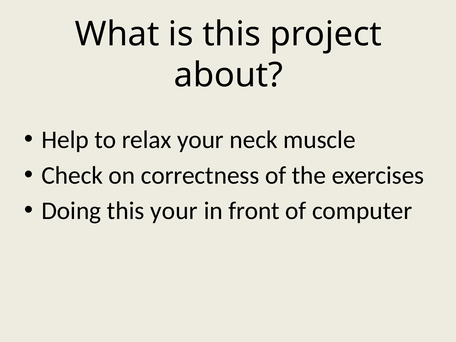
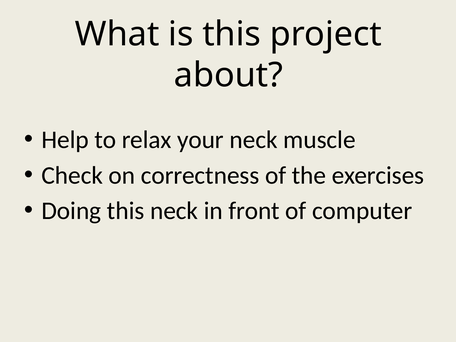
this your: your -> neck (174, 211)
